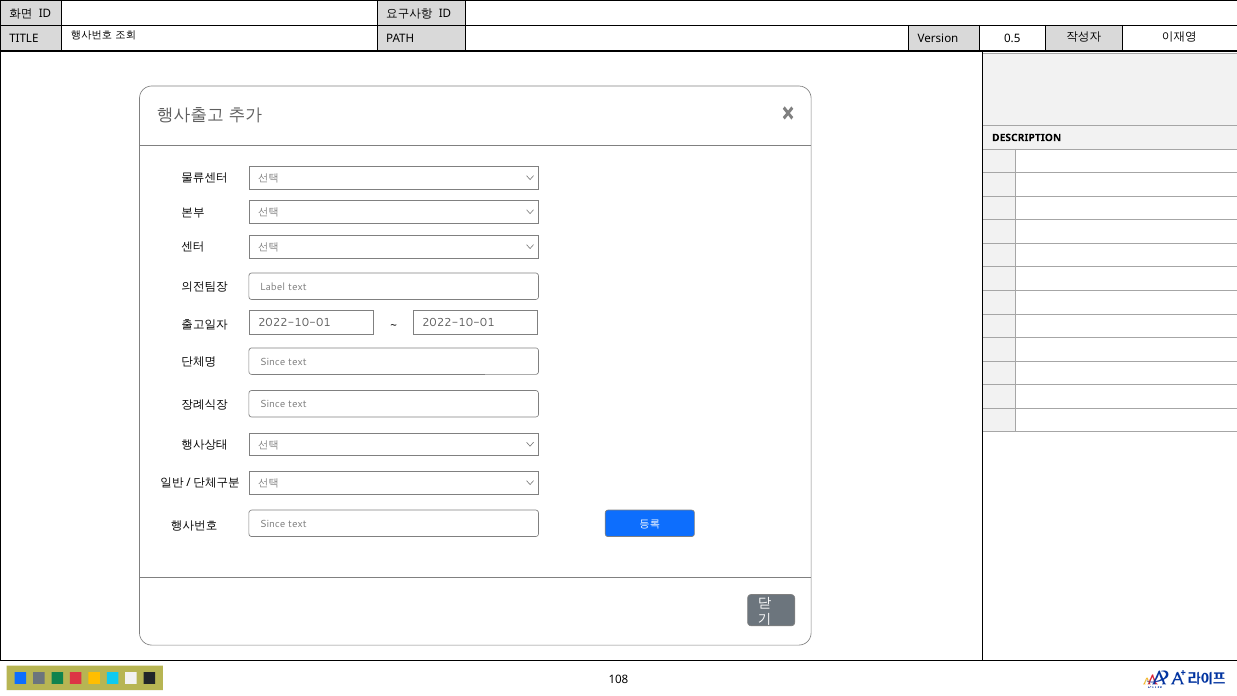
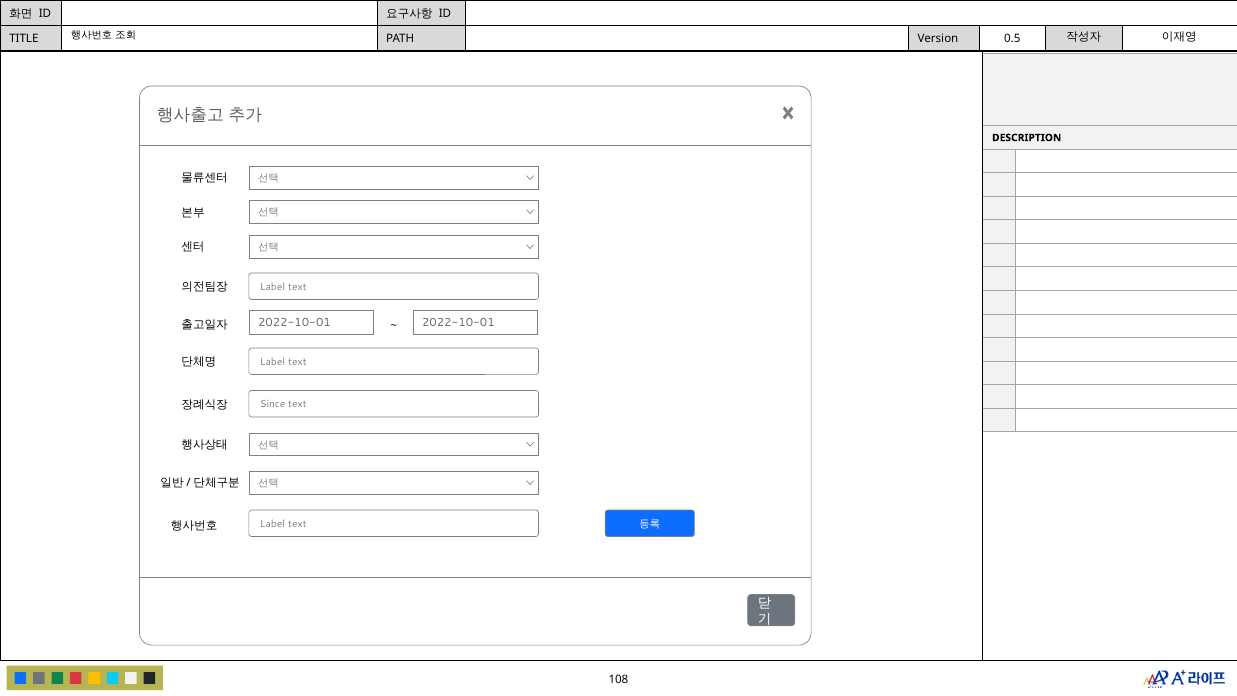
Since: Since -> Label (273, 362)
Since: Since -> Label (273, 524)
